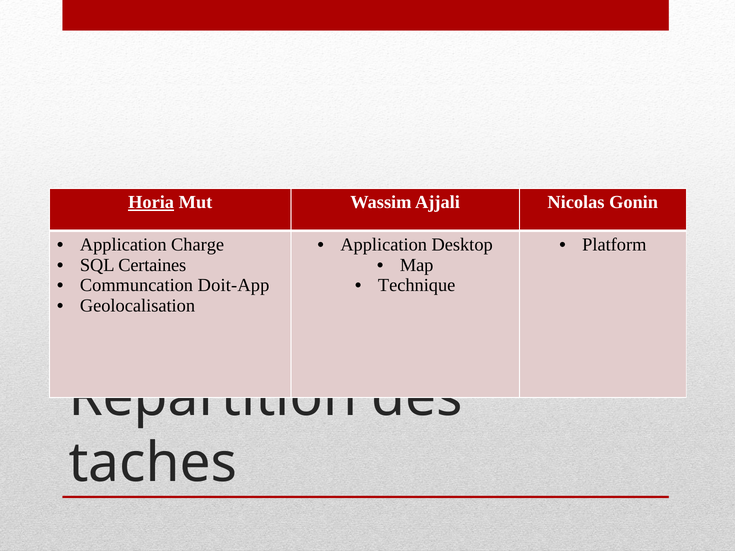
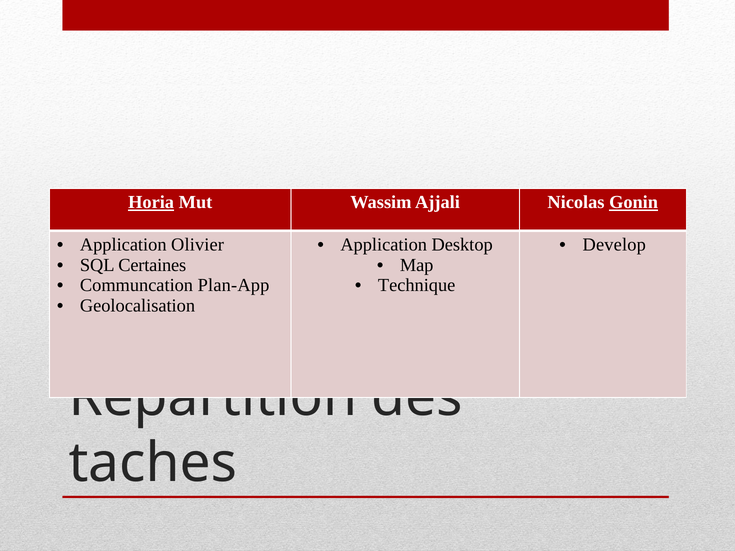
Gonin underline: none -> present (634, 202)
Charge: Charge -> Olivier (198, 245)
Platform: Platform -> Develop (614, 245)
Doit-App: Doit-App -> Plan-App (234, 285)
